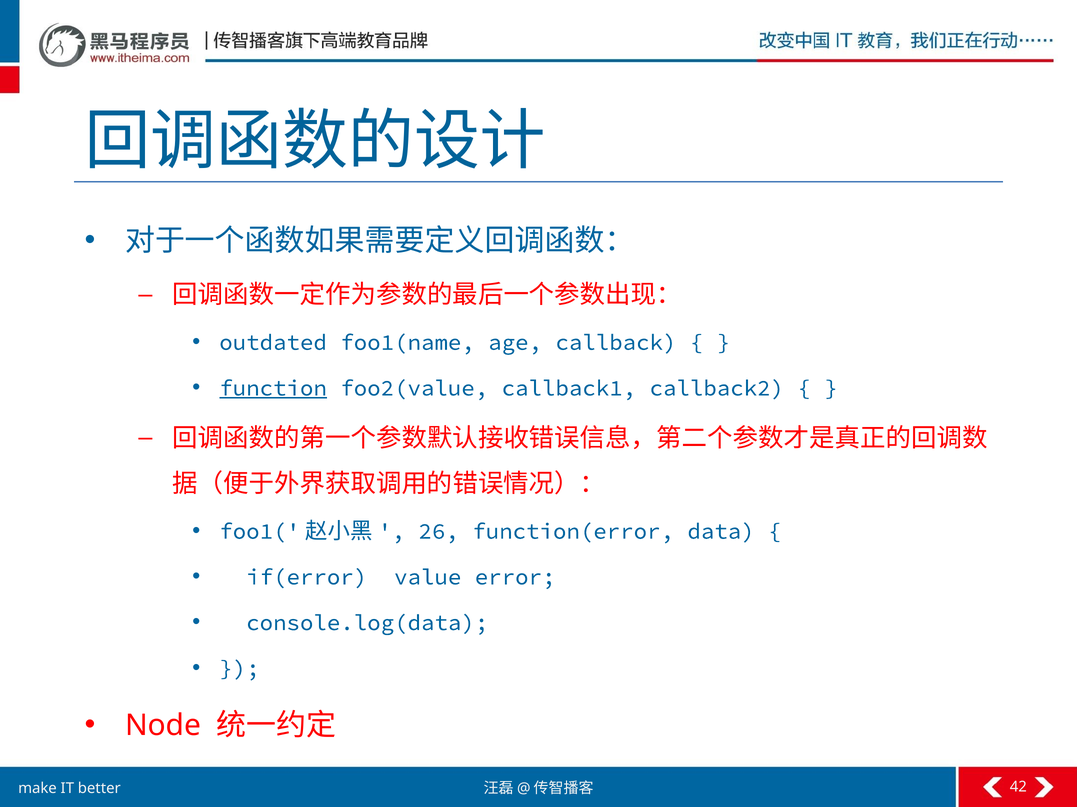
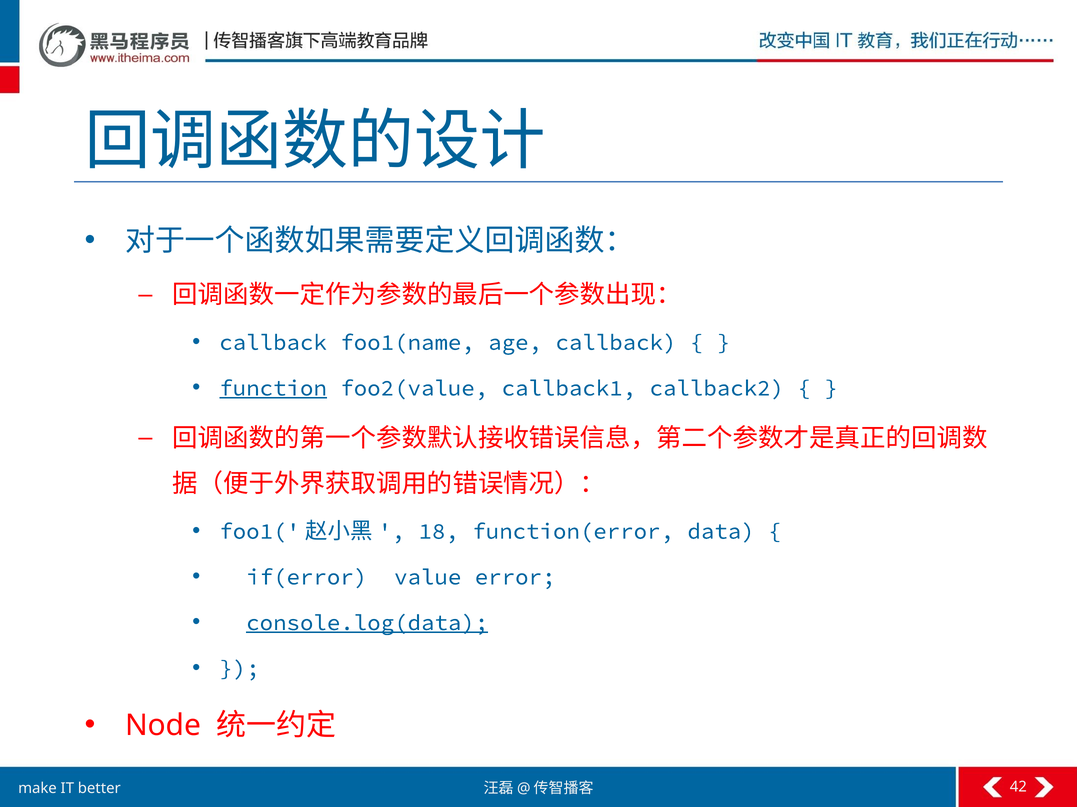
outdated: outdated -> callback (273, 343)
26: 26 -> 18 (439, 532)
console.log(data underline: none -> present (367, 623)
